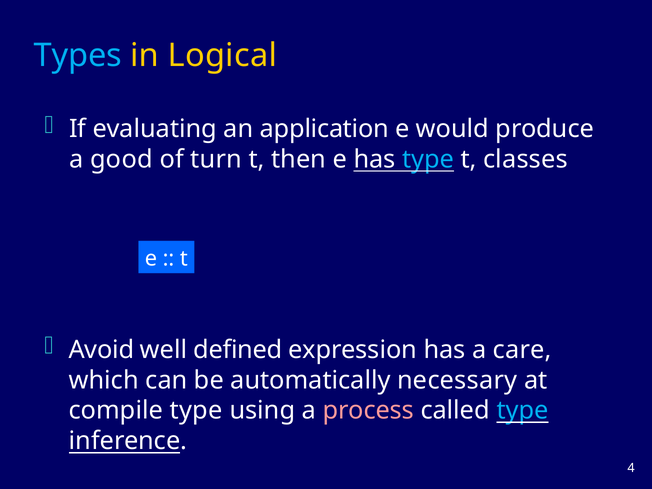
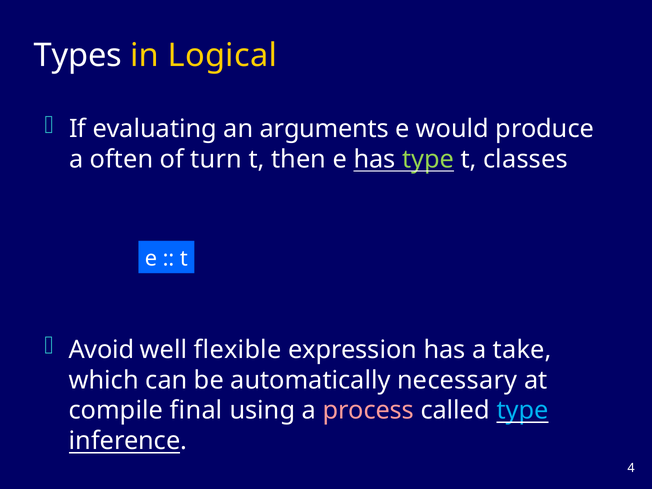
Types colour: light blue -> white (78, 55)
application: application -> arguments (324, 129)
good: good -> often (121, 159)
type colour: light blue -> light green (428, 159)
defined: defined -> flexible (238, 350)
care: care -> take (522, 350)
compile type: type -> final (196, 411)
